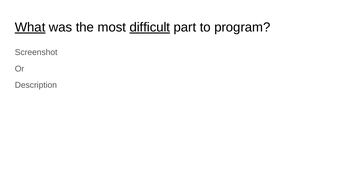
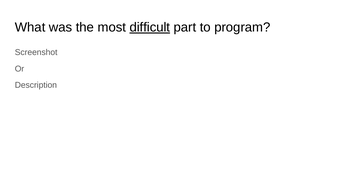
What underline: present -> none (30, 27)
